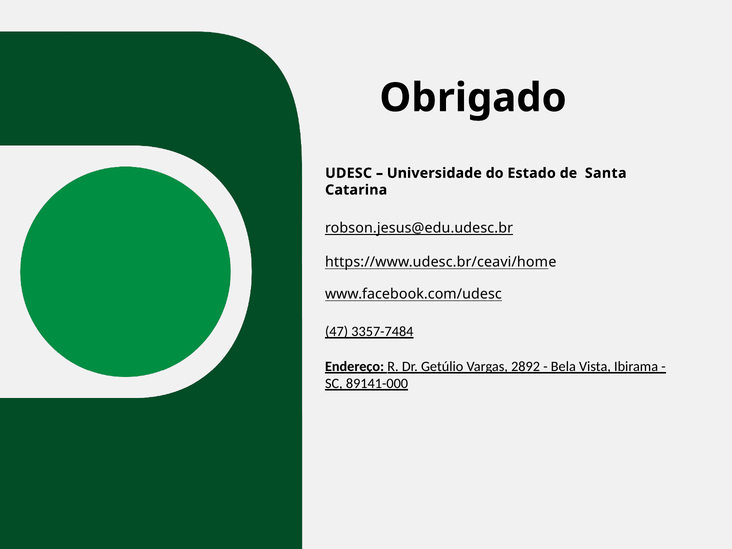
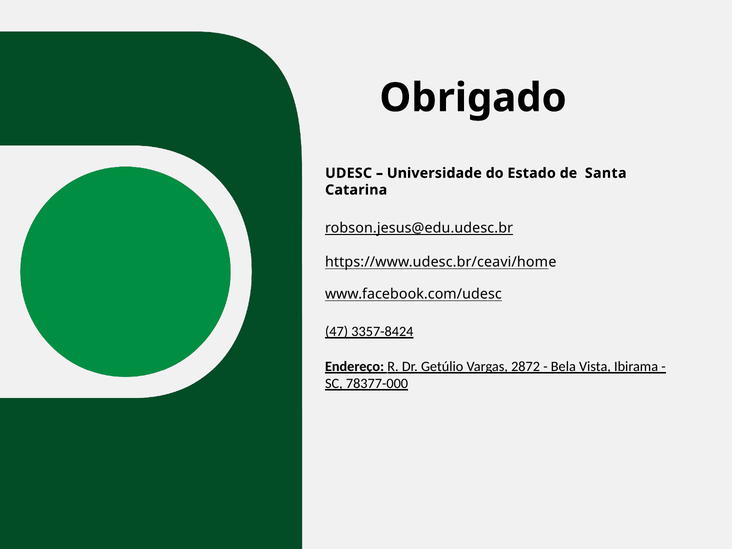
3357-7484: 3357-7484 -> 3357-8424 (382, 332)
2892: 2892 -> 2872 (526, 367)
89141-000: 89141-000 -> 78377-000 (377, 384)
